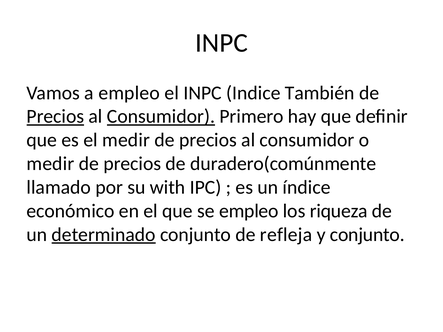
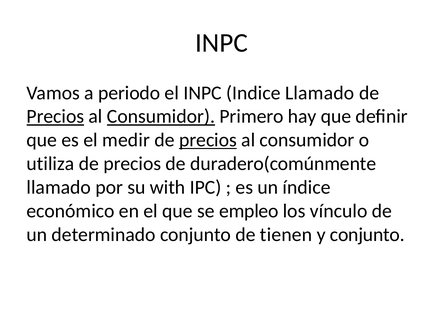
a empleo: empleo -> periodo (129, 93)
Indice También: También -> Llamado (320, 93)
precios underline: none -> present (208, 140)
medir: medir -> utiliza (50, 164)
riqueza: riqueza -> vínculo (339, 211)
determinado underline: present -> none (104, 235)
refleja: refleja -> tienen (286, 235)
